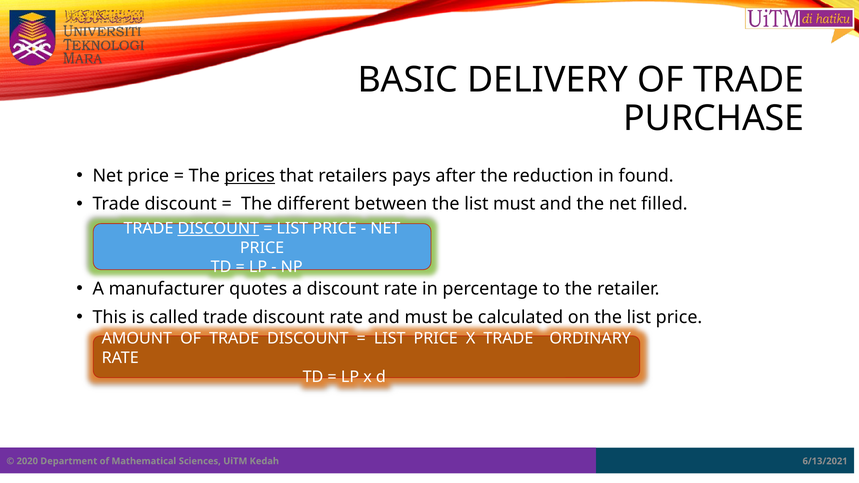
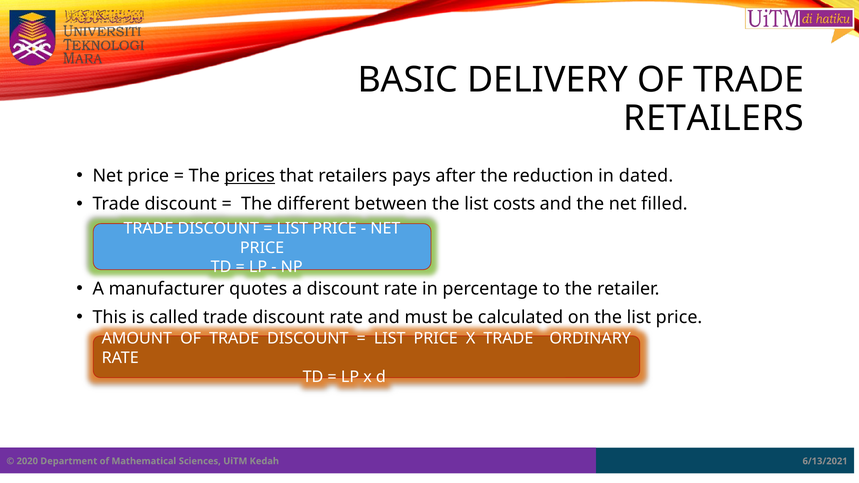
PURCHASE: PURCHASE -> RETAILERS (714, 118)
found: found -> dated (646, 176)
list must: must -> costs (514, 204)
DISCOUNT underline: present -> none (218, 228)
